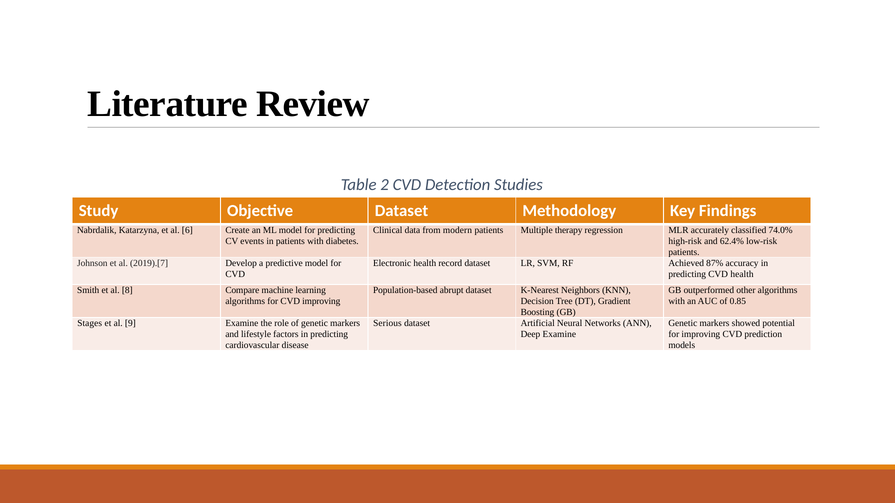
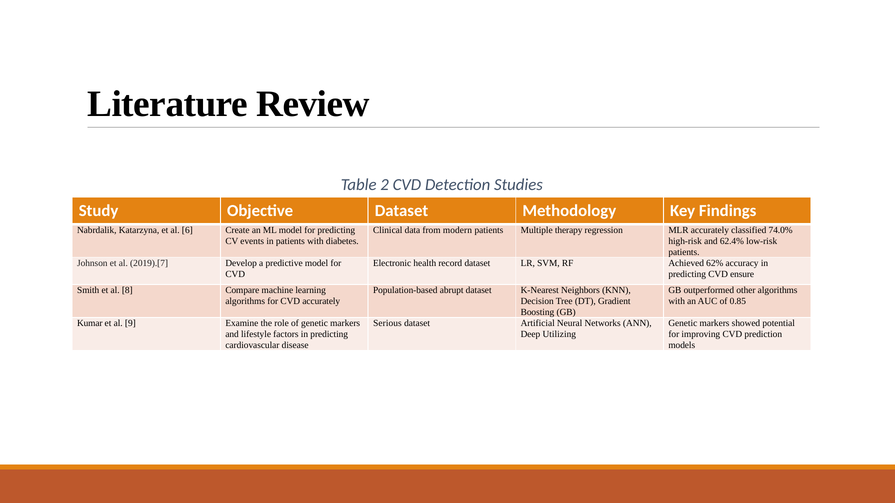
87%: 87% -> 62% (715, 263)
CVD health: health -> ensure (742, 274)
CVD improving: improving -> accurately (321, 302)
Stages: Stages -> Kumar (90, 324)
Deep Examine: Examine -> Utilizing (559, 335)
